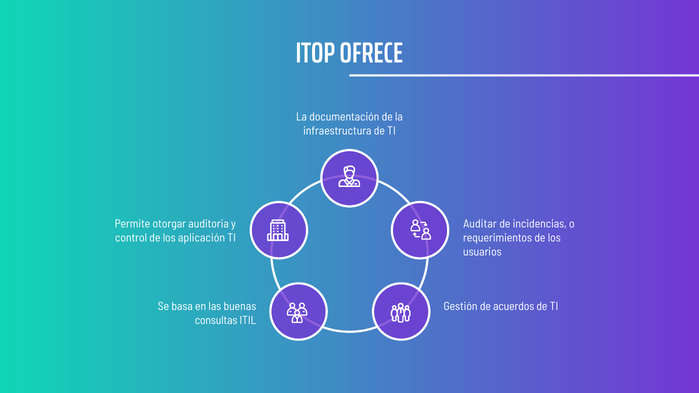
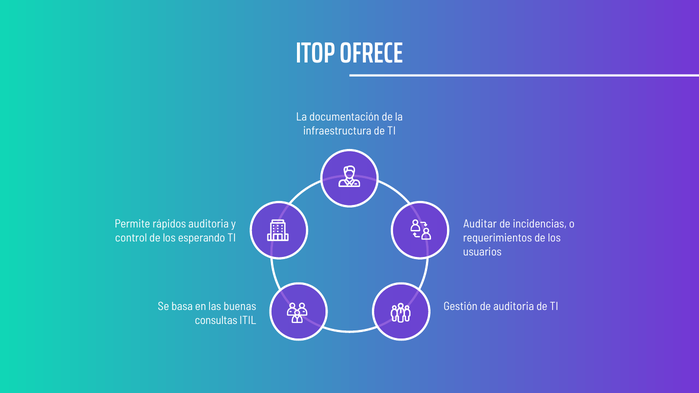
otorgar: otorgar -> rápidos (169, 224)
aplicación: aplicación -> esperando (202, 238)
de acuerdos: acuerdos -> auditoria (514, 307)
